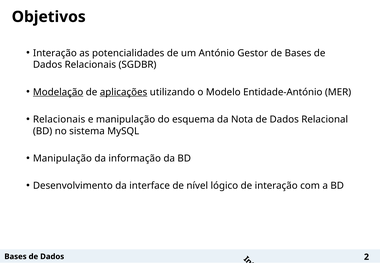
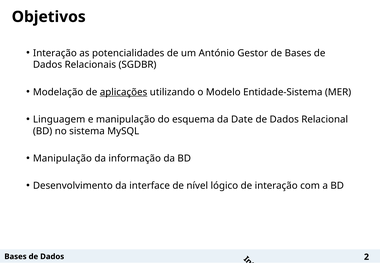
Modelação underline: present -> none (58, 92)
Entidade-António: Entidade-António -> Entidade-Sistema (283, 92)
Relacionais: Relacionais -> Linguagem (59, 119)
Nota: Nota -> Date (242, 119)
